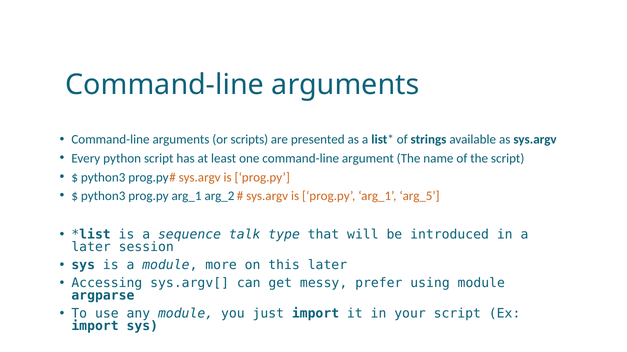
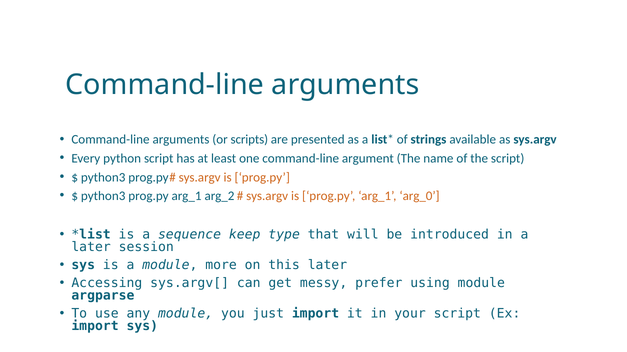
arg_5: arg_5 -> arg_0 (420, 196)
talk: talk -> keep (245, 235)
